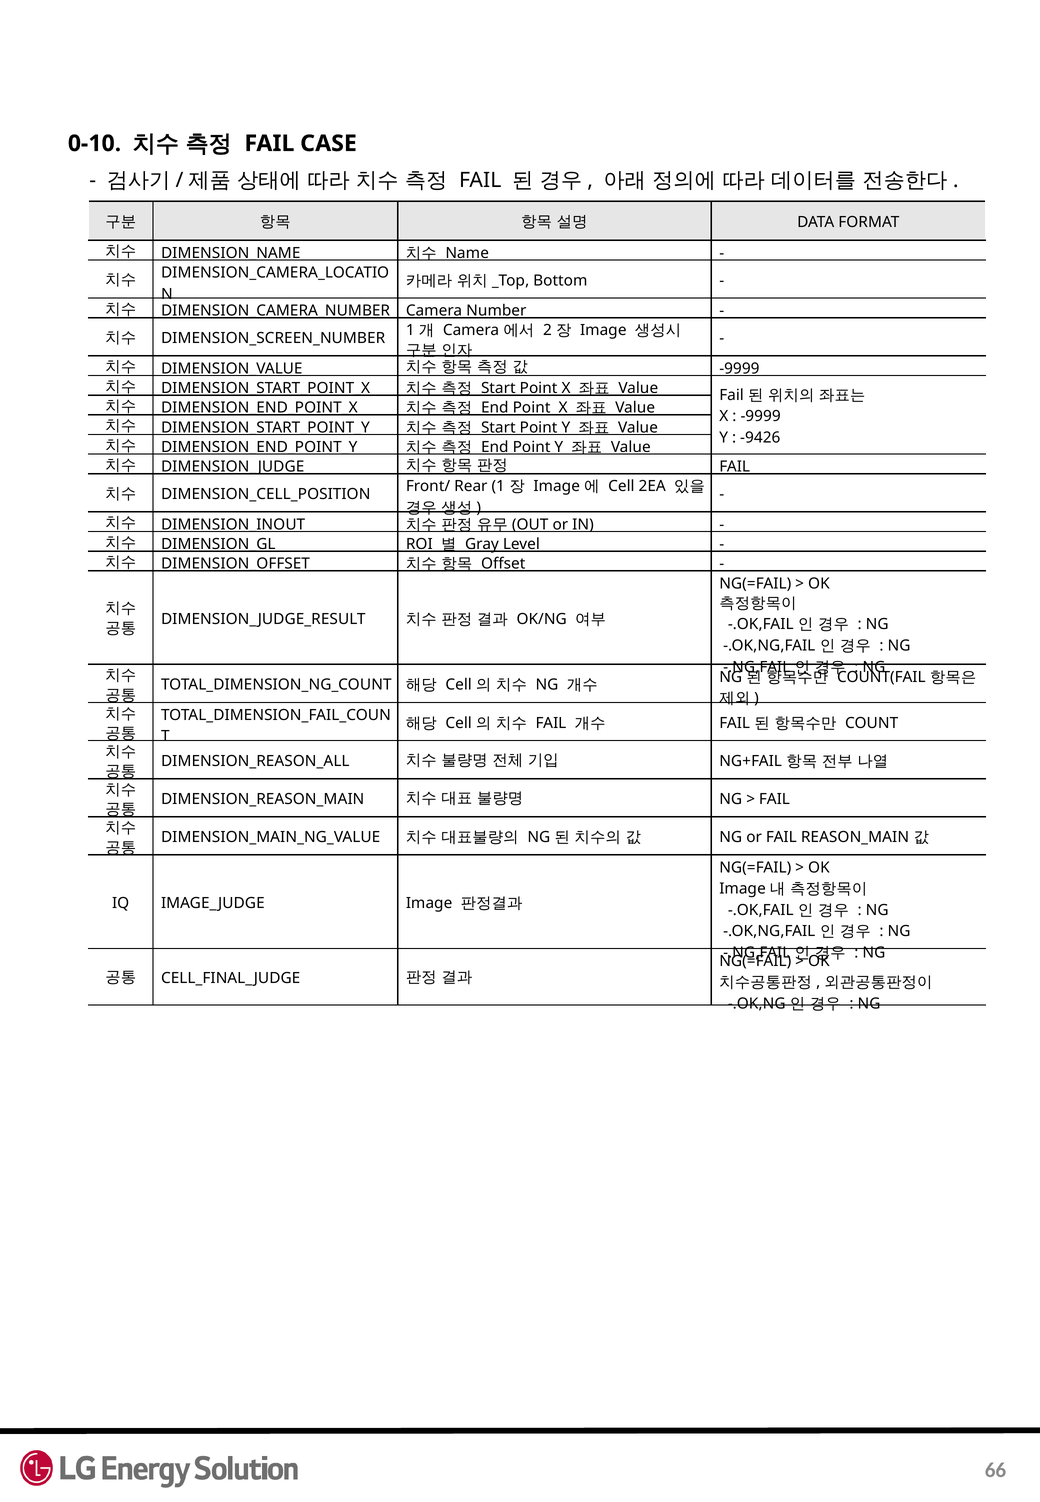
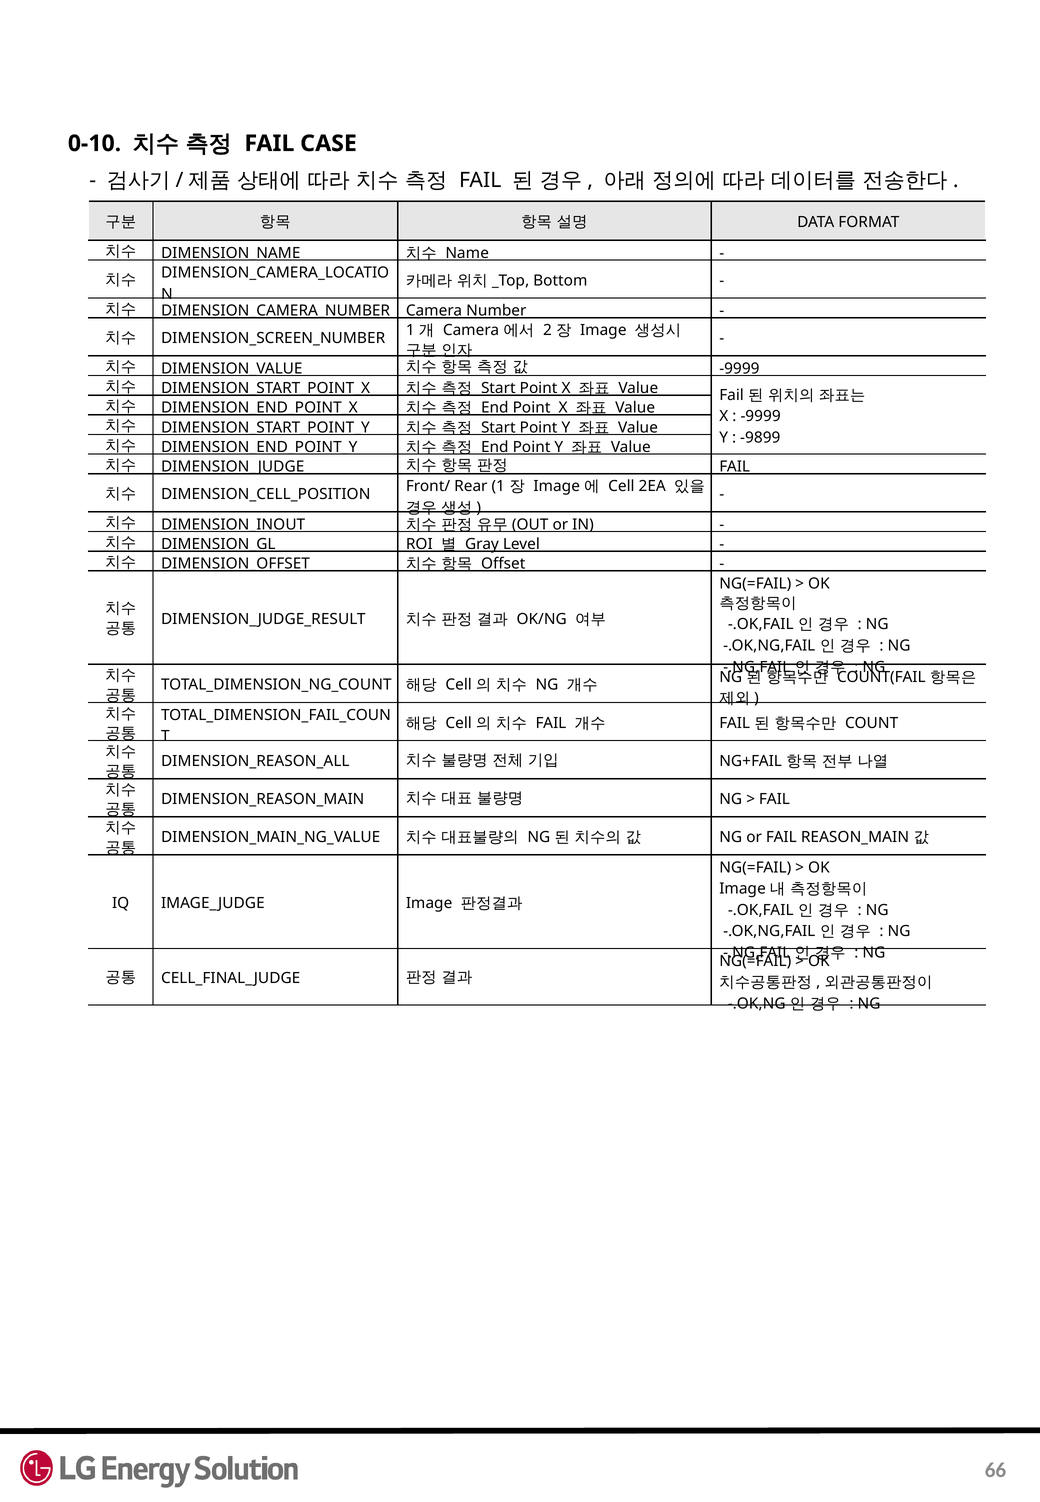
-9426: -9426 -> -9899 (760, 438)
